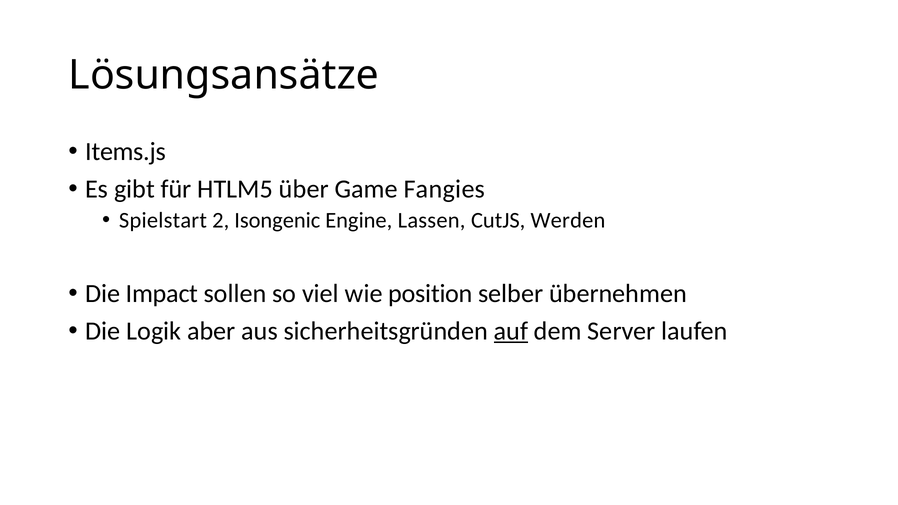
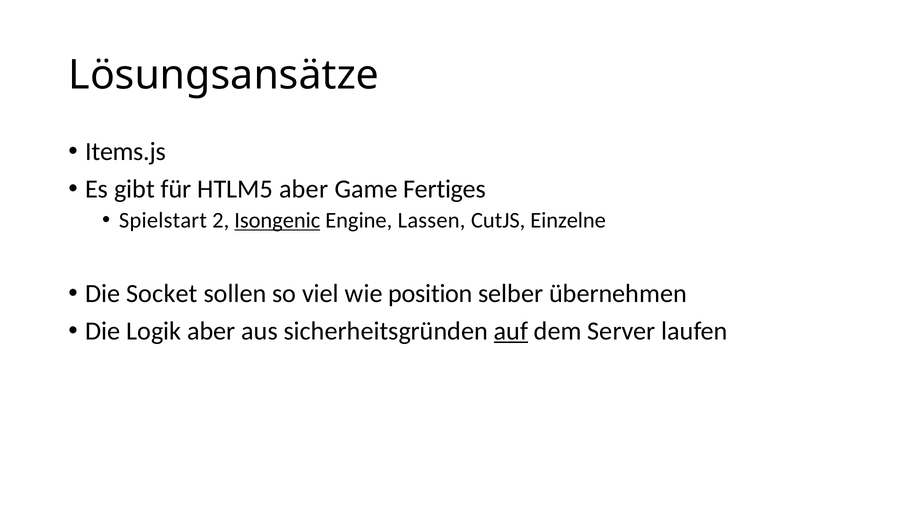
HTLM5 über: über -> aber (304, 189)
Fangies: Fangies -> Fertiges (445, 189)
Isongenic underline: none -> present (277, 220)
Werden: Werden -> Einzelne (568, 220)
Impact: Impact -> Socket (162, 293)
